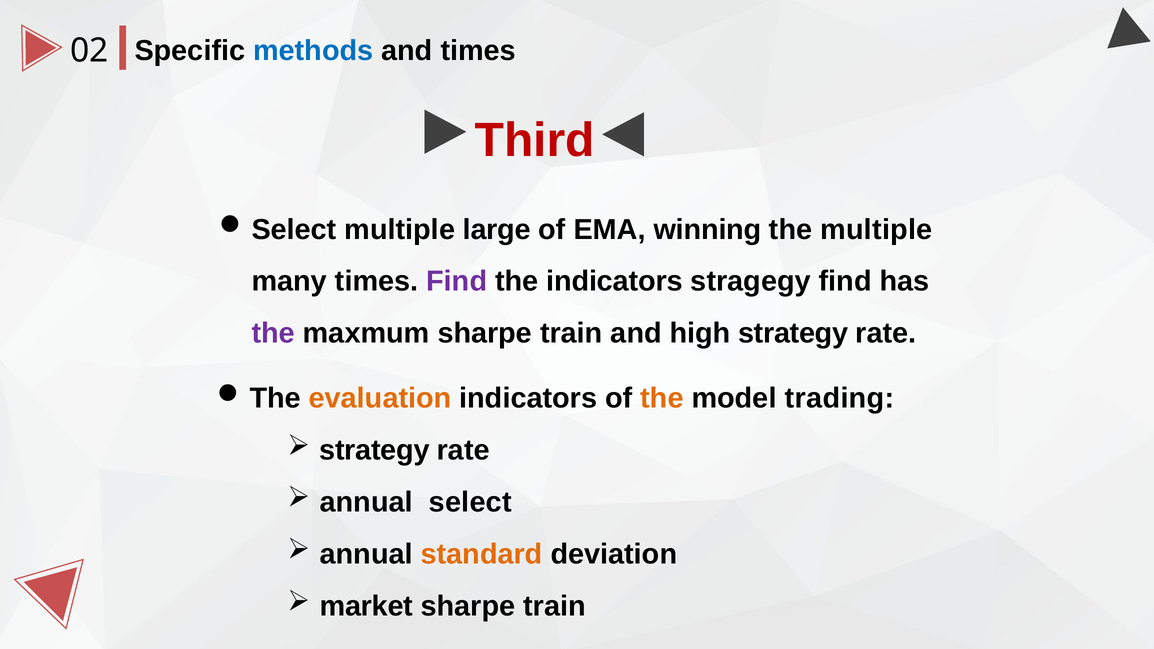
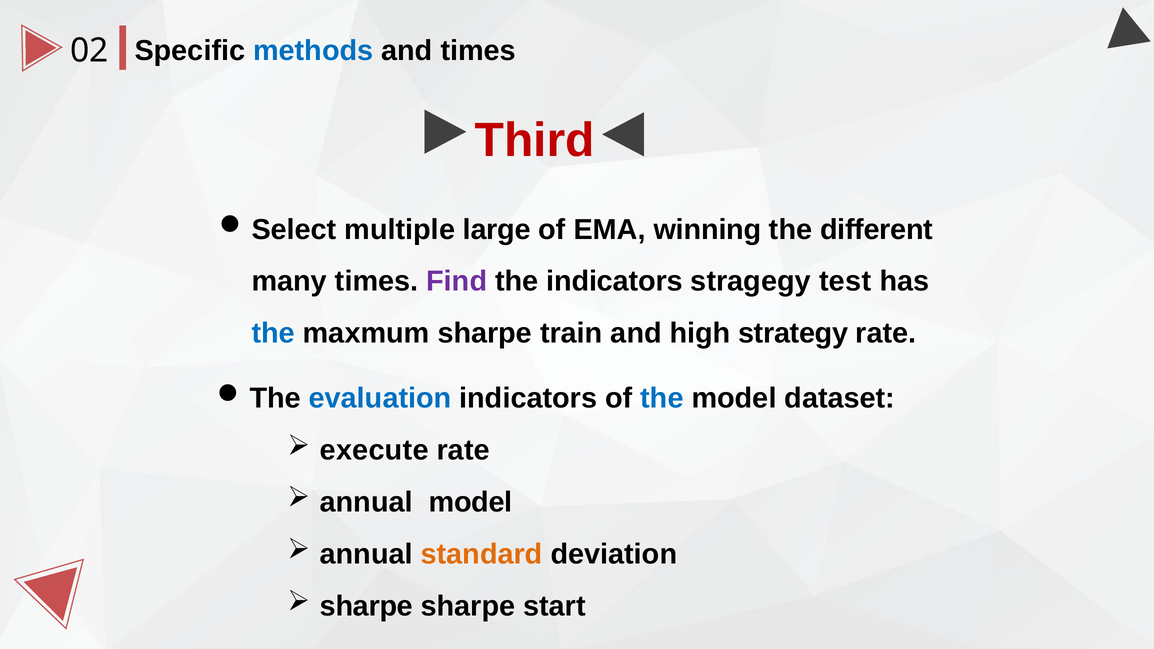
the multiple: multiple -> different (877, 230)
stragegy find: find -> test (845, 281)
the colour: purple -> blue (273, 333)
evaluation colour: orange -> blue (380, 398)
the colour: orange -> blue (662, 398)
trading: trading -> dataset (840, 398)
strategy: strategy -> execute (374, 450)
annual select: select -> model (471, 502)
market: market -> sharpe (366, 606)
train: train -> start (555, 606)
